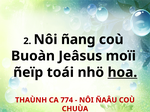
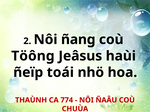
Buoàn: Buoàn -> Töông (33, 56)
moïi: moïi -> haùi (121, 56)
hoa underline: present -> none (122, 73)
